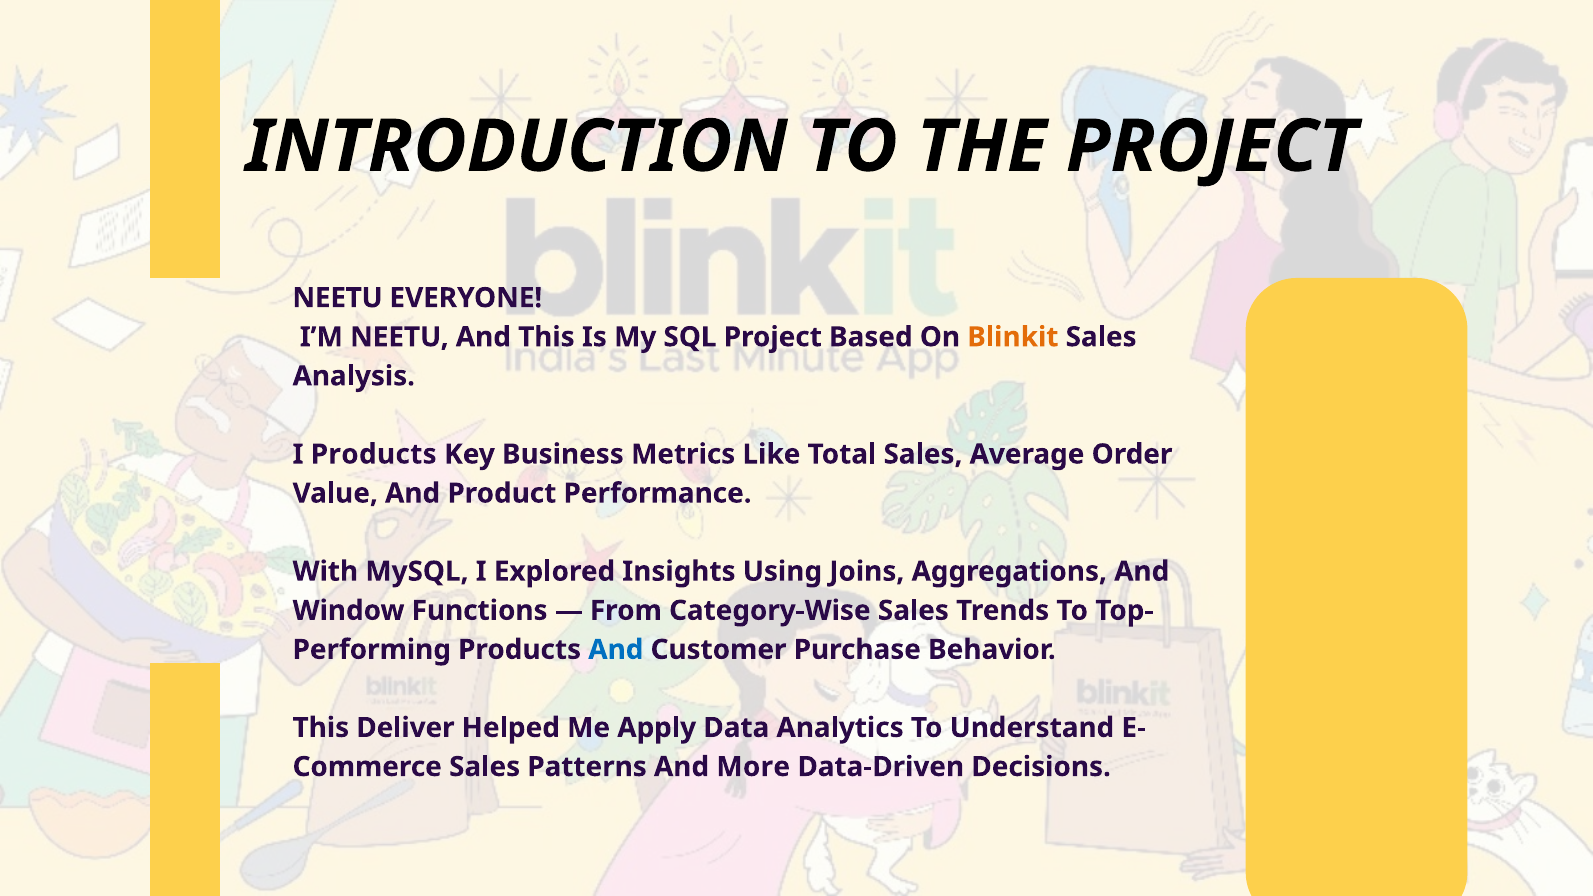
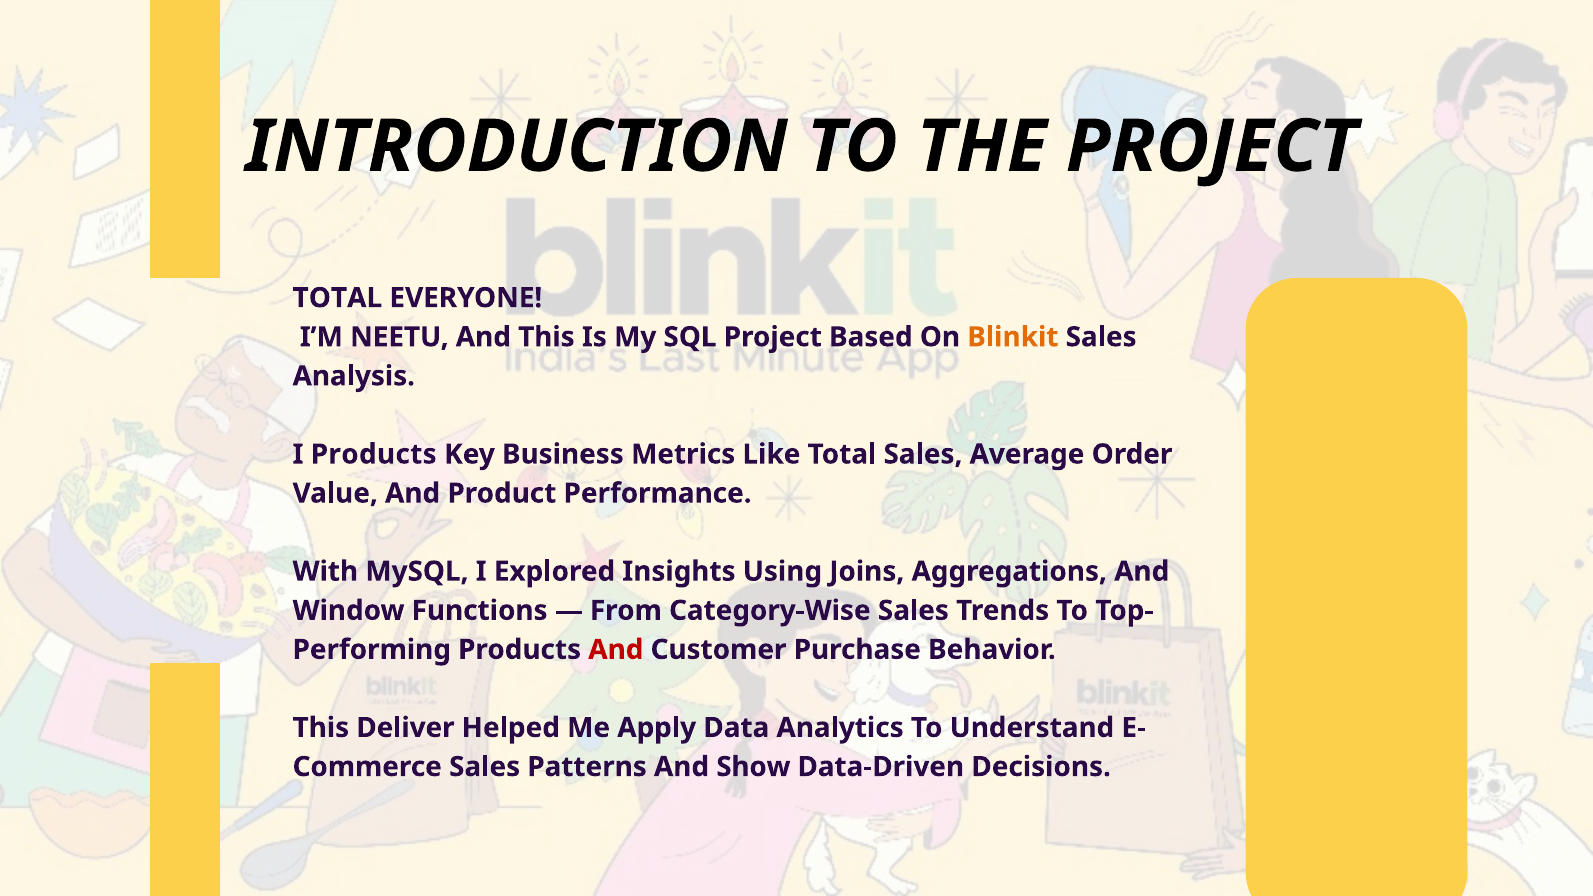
NEETU: NEETU -> TOTAL (337, 298)
And colour: blue -> red (616, 650)
More: More -> Show (753, 767)
